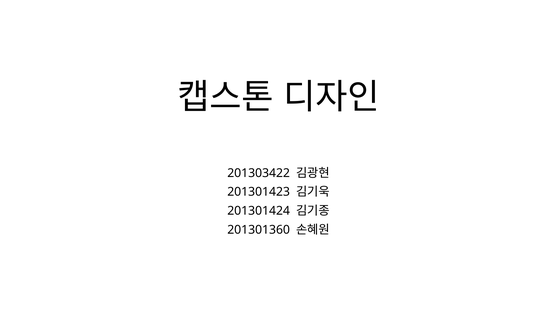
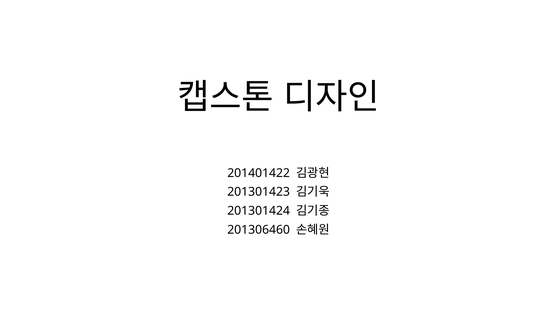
201303422: 201303422 -> 201401422 (259, 173)
201301360: 201301360 -> 201306460 (259, 230)
